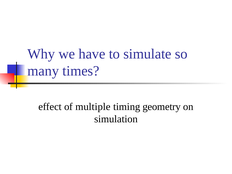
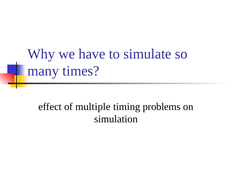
geometry: geometry -> problems (162, 107)
